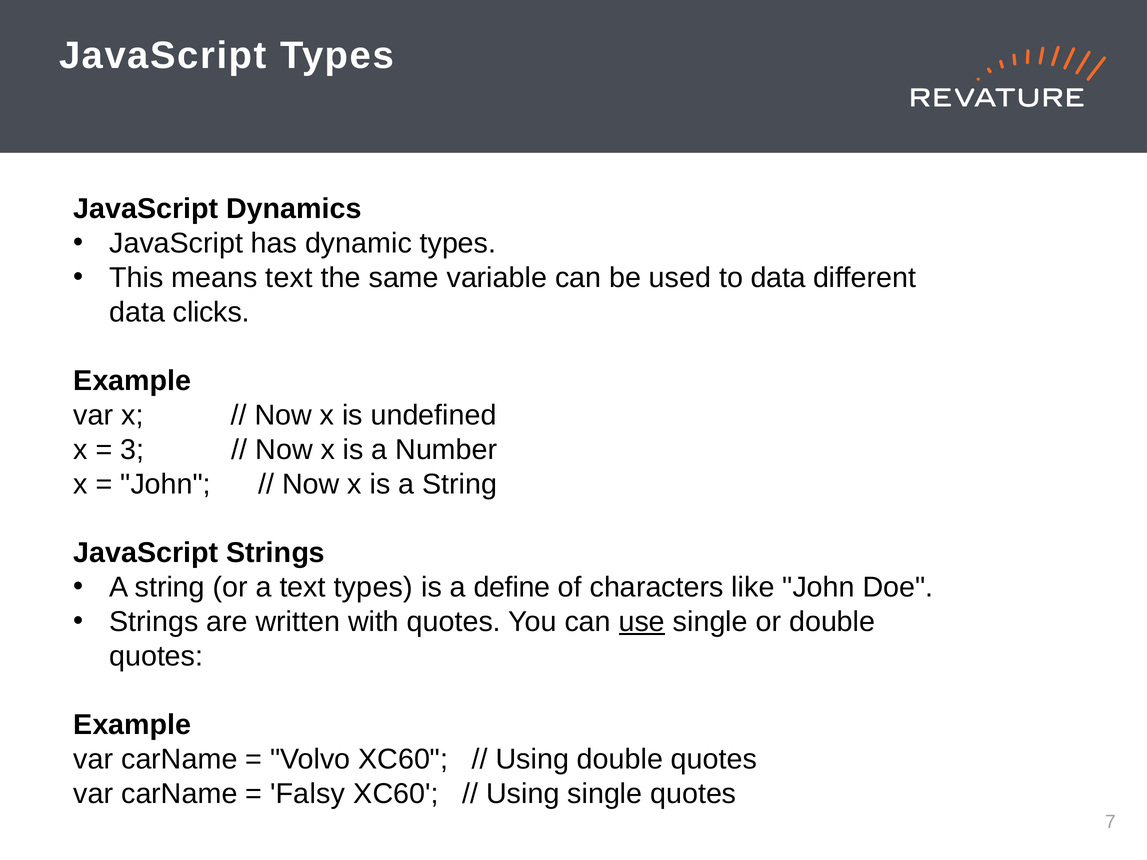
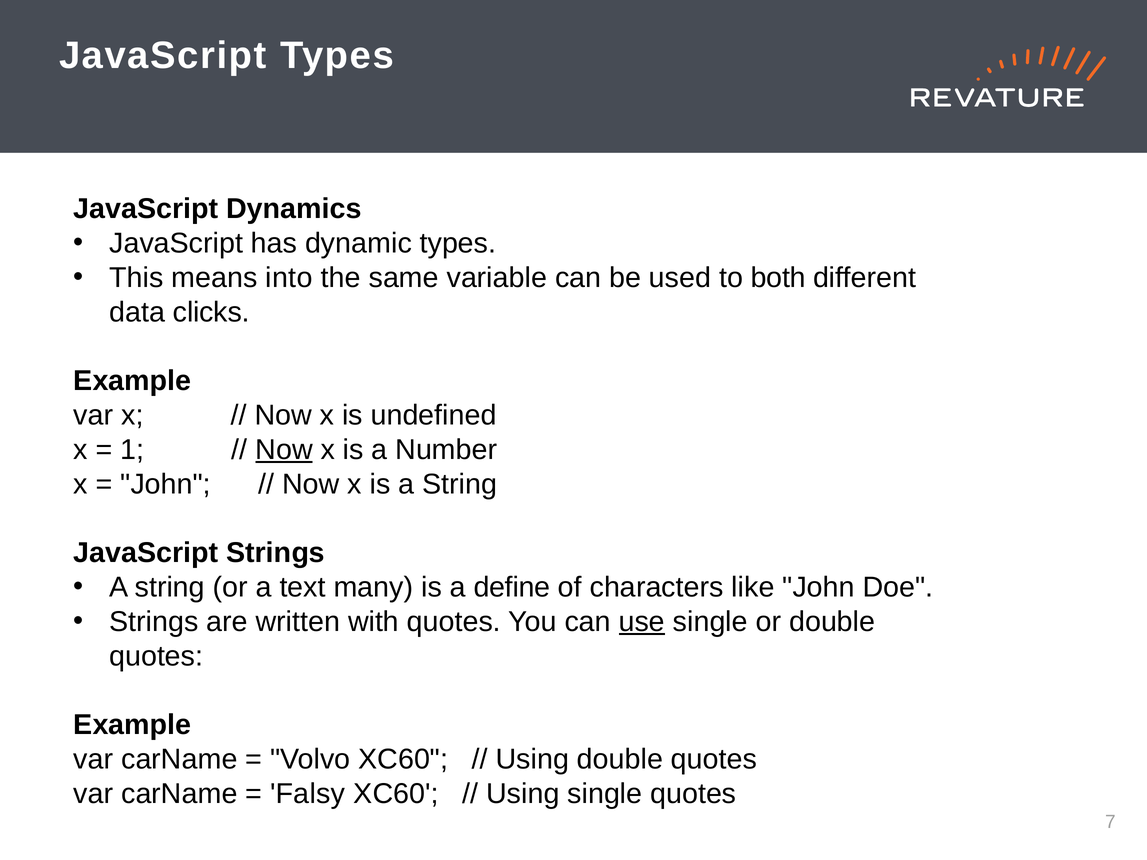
means text: text -> into (289, 278)
to data: data -> both (778, 278)
3: 3 -> 1 (132, 450)
Now underline: none -> present (284, 450)
text types: types -> many (373, 587)
